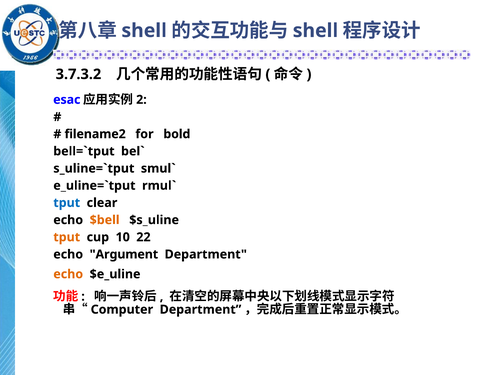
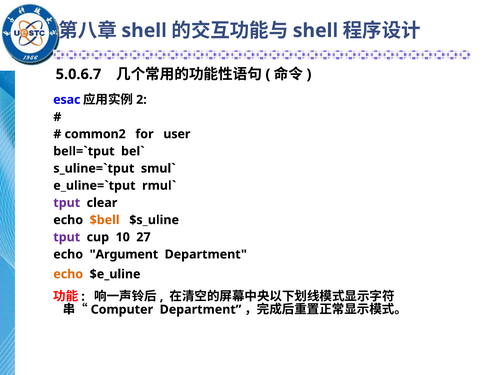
3.7.3.2: 3.7.3.2 -> 5.0.6.7 (78, 74)
filename2: filename2 -> common2 (95, 134)
bold: bold -> user (177, 134)
tput colour: blue -> purple (67, 203)
tput colour: orange -> purple (67, 237)
22: 22 -> 27 (143, 237)
